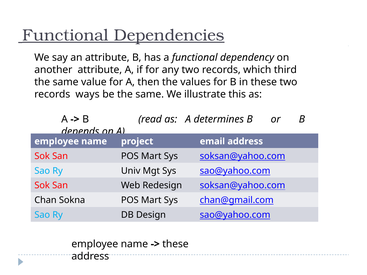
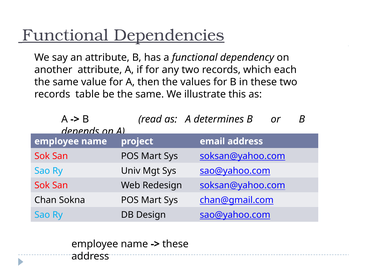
third: third -> each (285, 70)
ways: ways -> table (88, 94)
